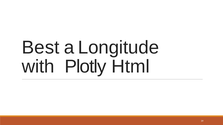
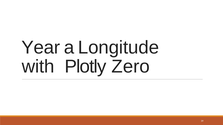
Best: Best -> Year (41, 48)
Html: Html -> Zero (131, 67)
